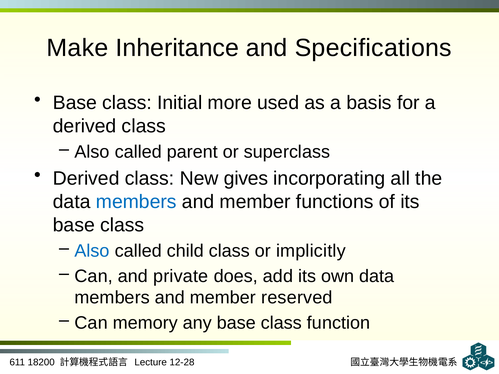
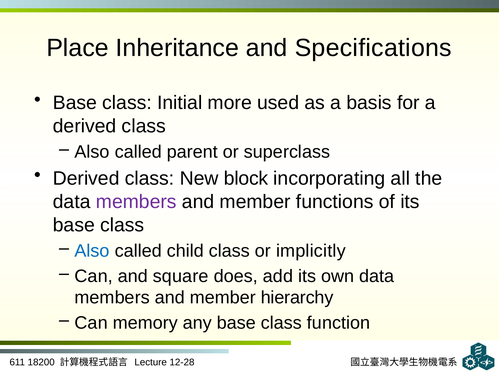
Make: Make -> Place (78, 48)
gives: gives -> block (246, 179)
members colour: blue -> purple (136, 202)
private: private -> square (181, 276)
reserved: reserved -> hierarchy (297, 298)
